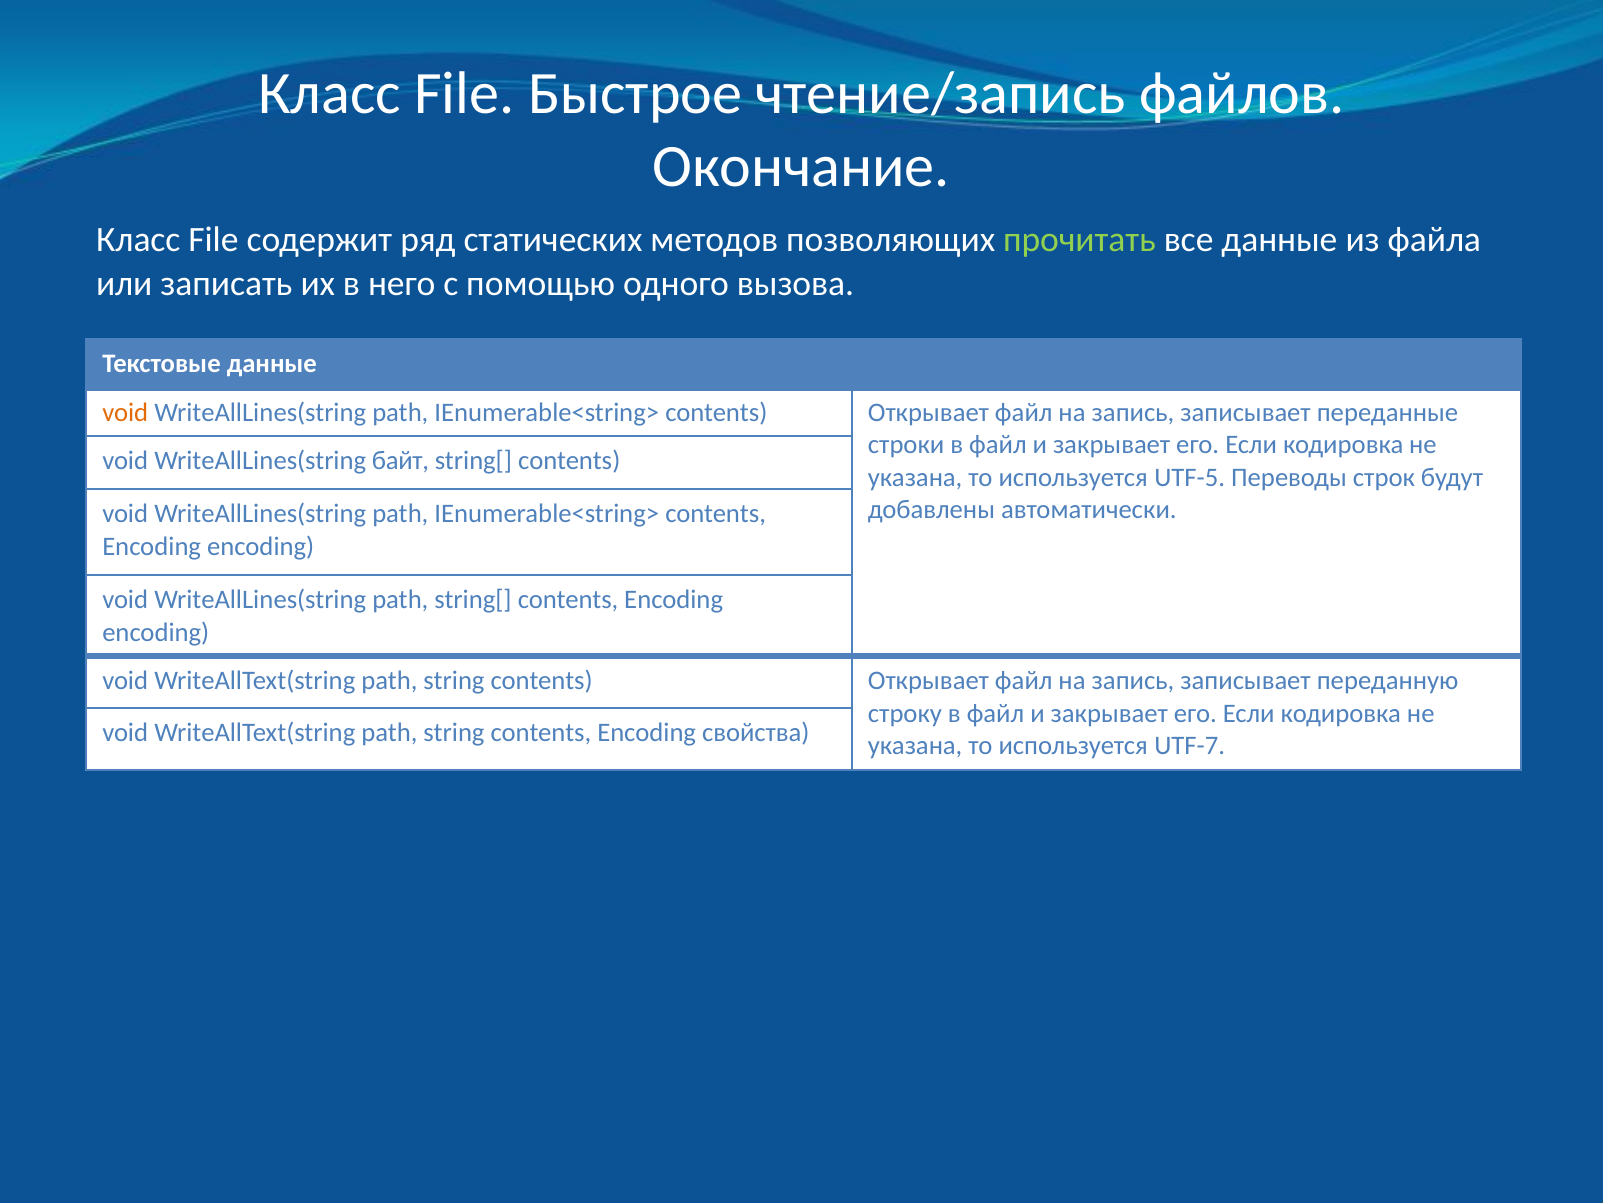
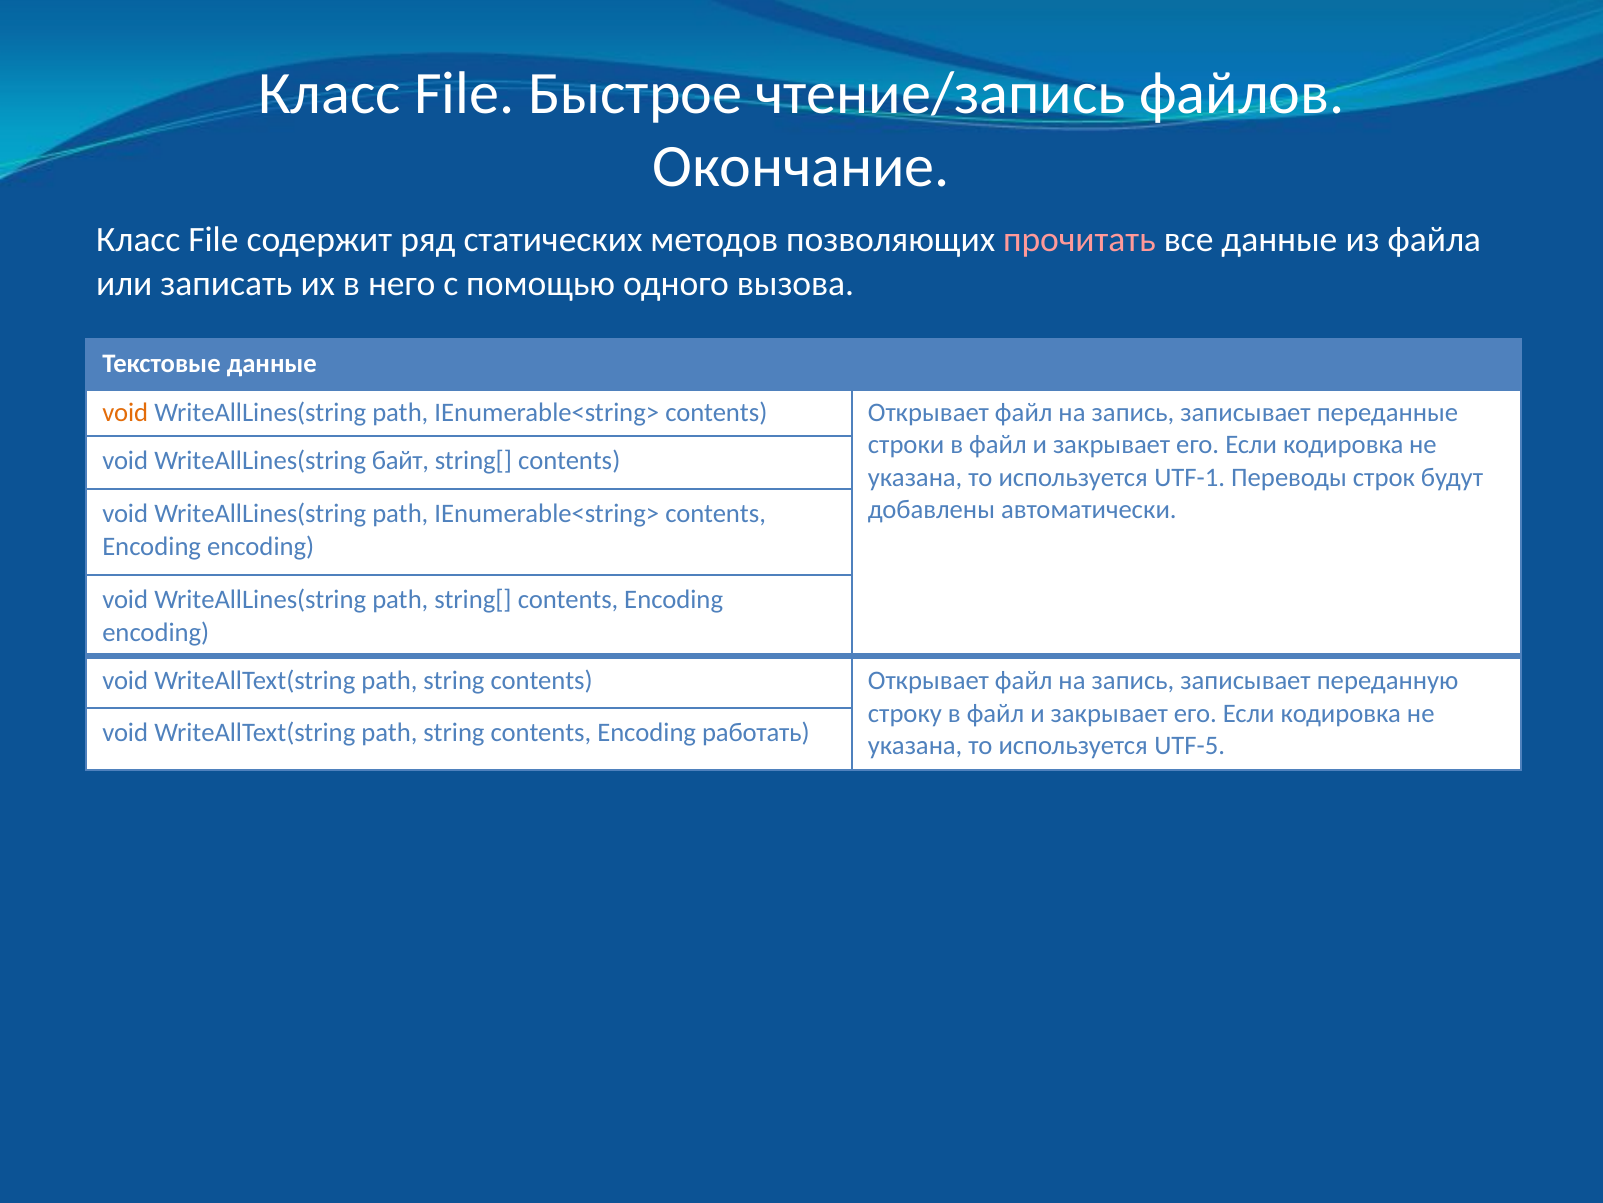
прочитать colour: light green -> pink (1079, 240)
UTF-5: UTF-5 -> UTF-1 (1190, 477)
свойства: свойства -> работать (756, 733)
UTF-7: UTF-7 -> UTF-5 (1190, 746)
